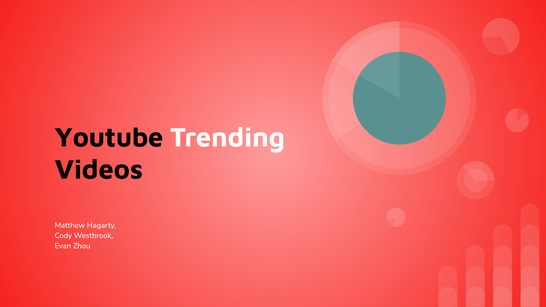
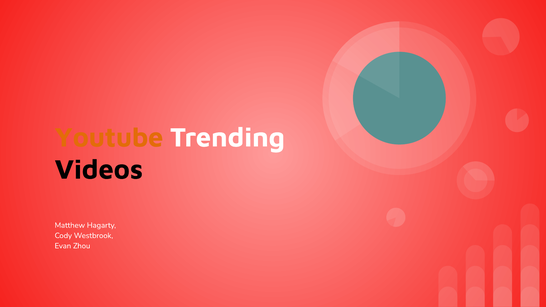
Youtube colour: black -> orange (109, 138)
